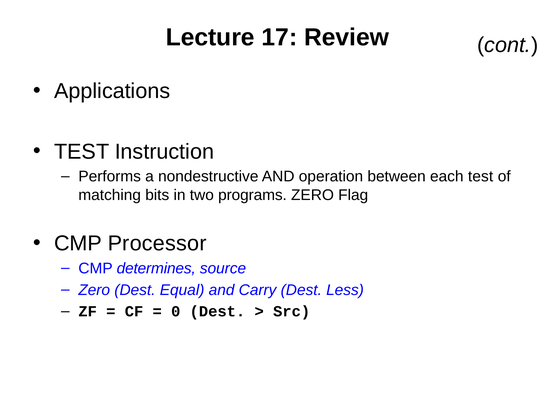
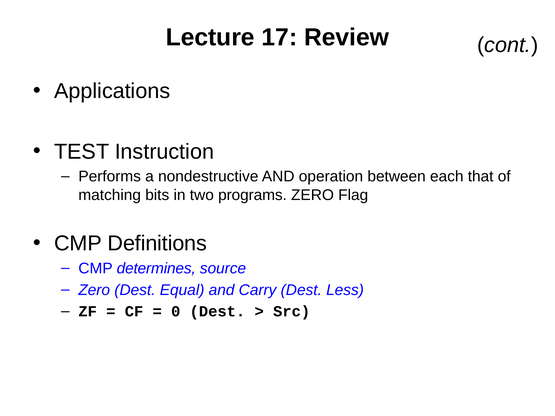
each test: test -> that (481, 177)
Processor: Processor -> Definitions (157, 244)
